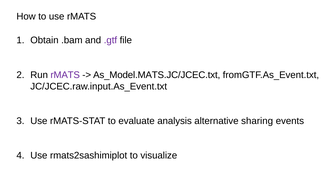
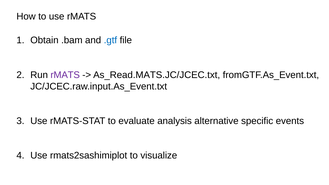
.gtf colour: purple -> blue (110, 40)
As_Model.MATS.JC/JCEC.txt: As_Model.MATS.JC/JCEC.txt -> As_Read.MATS.JC/JCEC.txt (157, 75)
sharing: sharing -> specific (257, 121)
